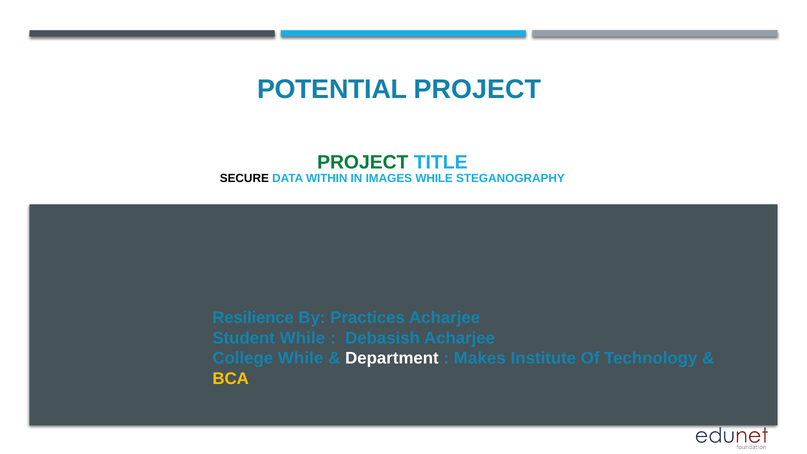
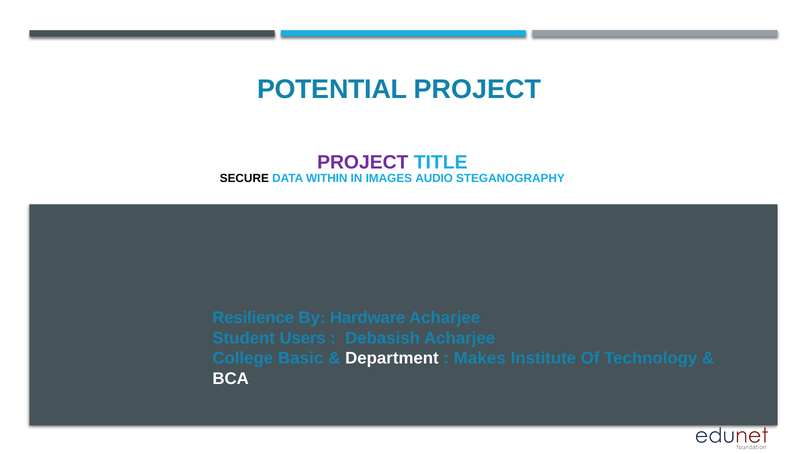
PROJECT colour: green -> purple (363, 163)
IMAGES WHILE: WHILE -> AUDIO (434, 178)
Practices: Practices -> Hardware (368, 318)
Student While: While -> Users (303, 338)
College While: While -> Basic (301, 358)
BCA colour: yellow -> white (231, 378)
